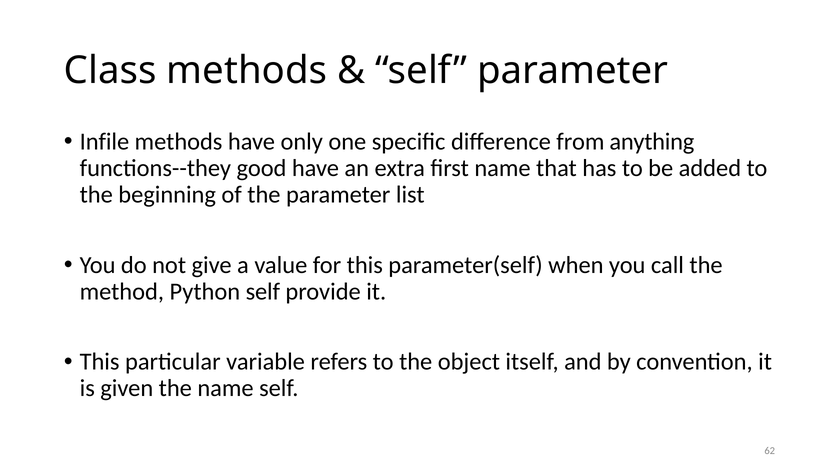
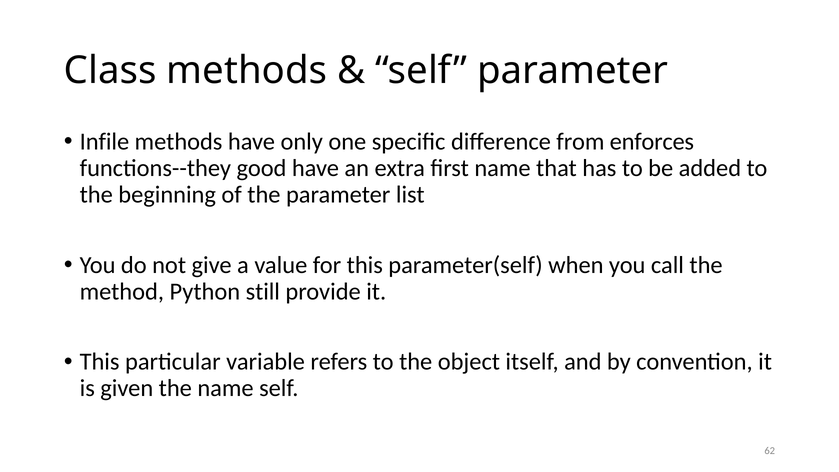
anything: anything -> enforces (652, 142)
Python self: self -> still (263, 292)
